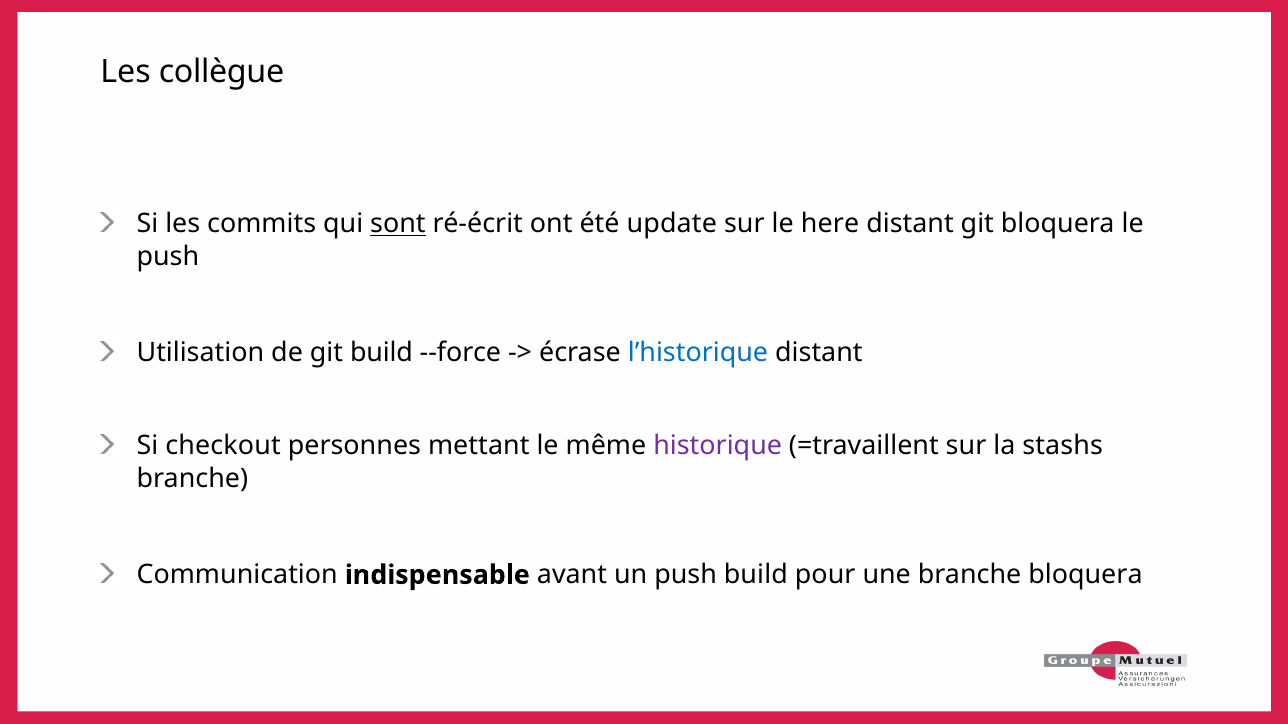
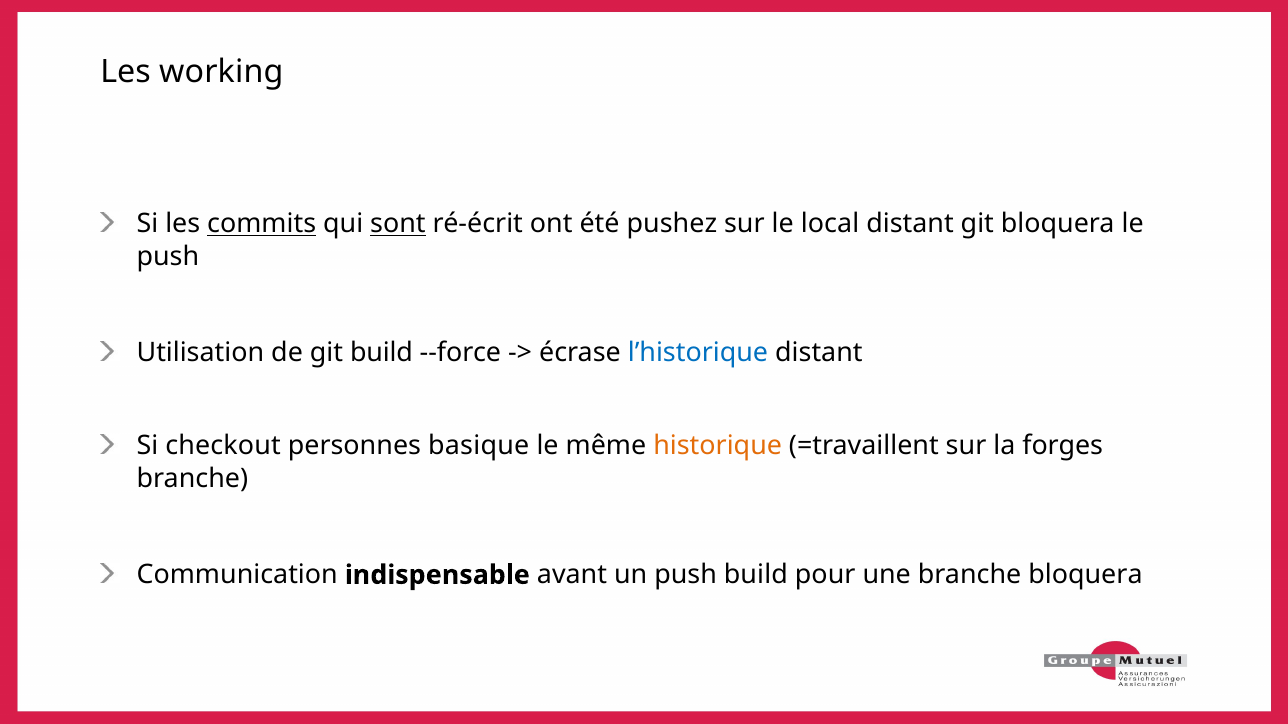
collègue: collègue -> working (221, 72)
commits underline: none -> present (262, 224)
update: update -> pushez (672, 224)
here: here -> local (830, 224)
mettant: mettant -> basique (479, 446)
historique colour: purple -> orange (718, 446)
stashs: stashs -> forges (1063, 446)
